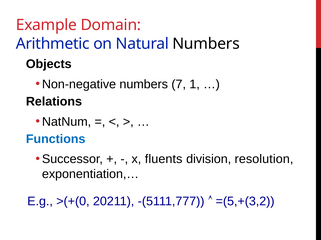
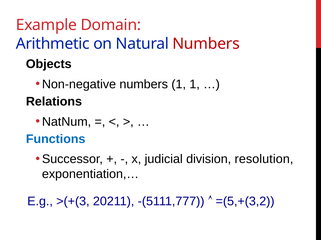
Numbers colour: black -> red (206, 44)
numbers 7: 7 -> 1 (179, 84)
fluents: fluents -> judicial (164, 160)
>(+(0: >(+(0 -> >(+(3 (73, 202)
